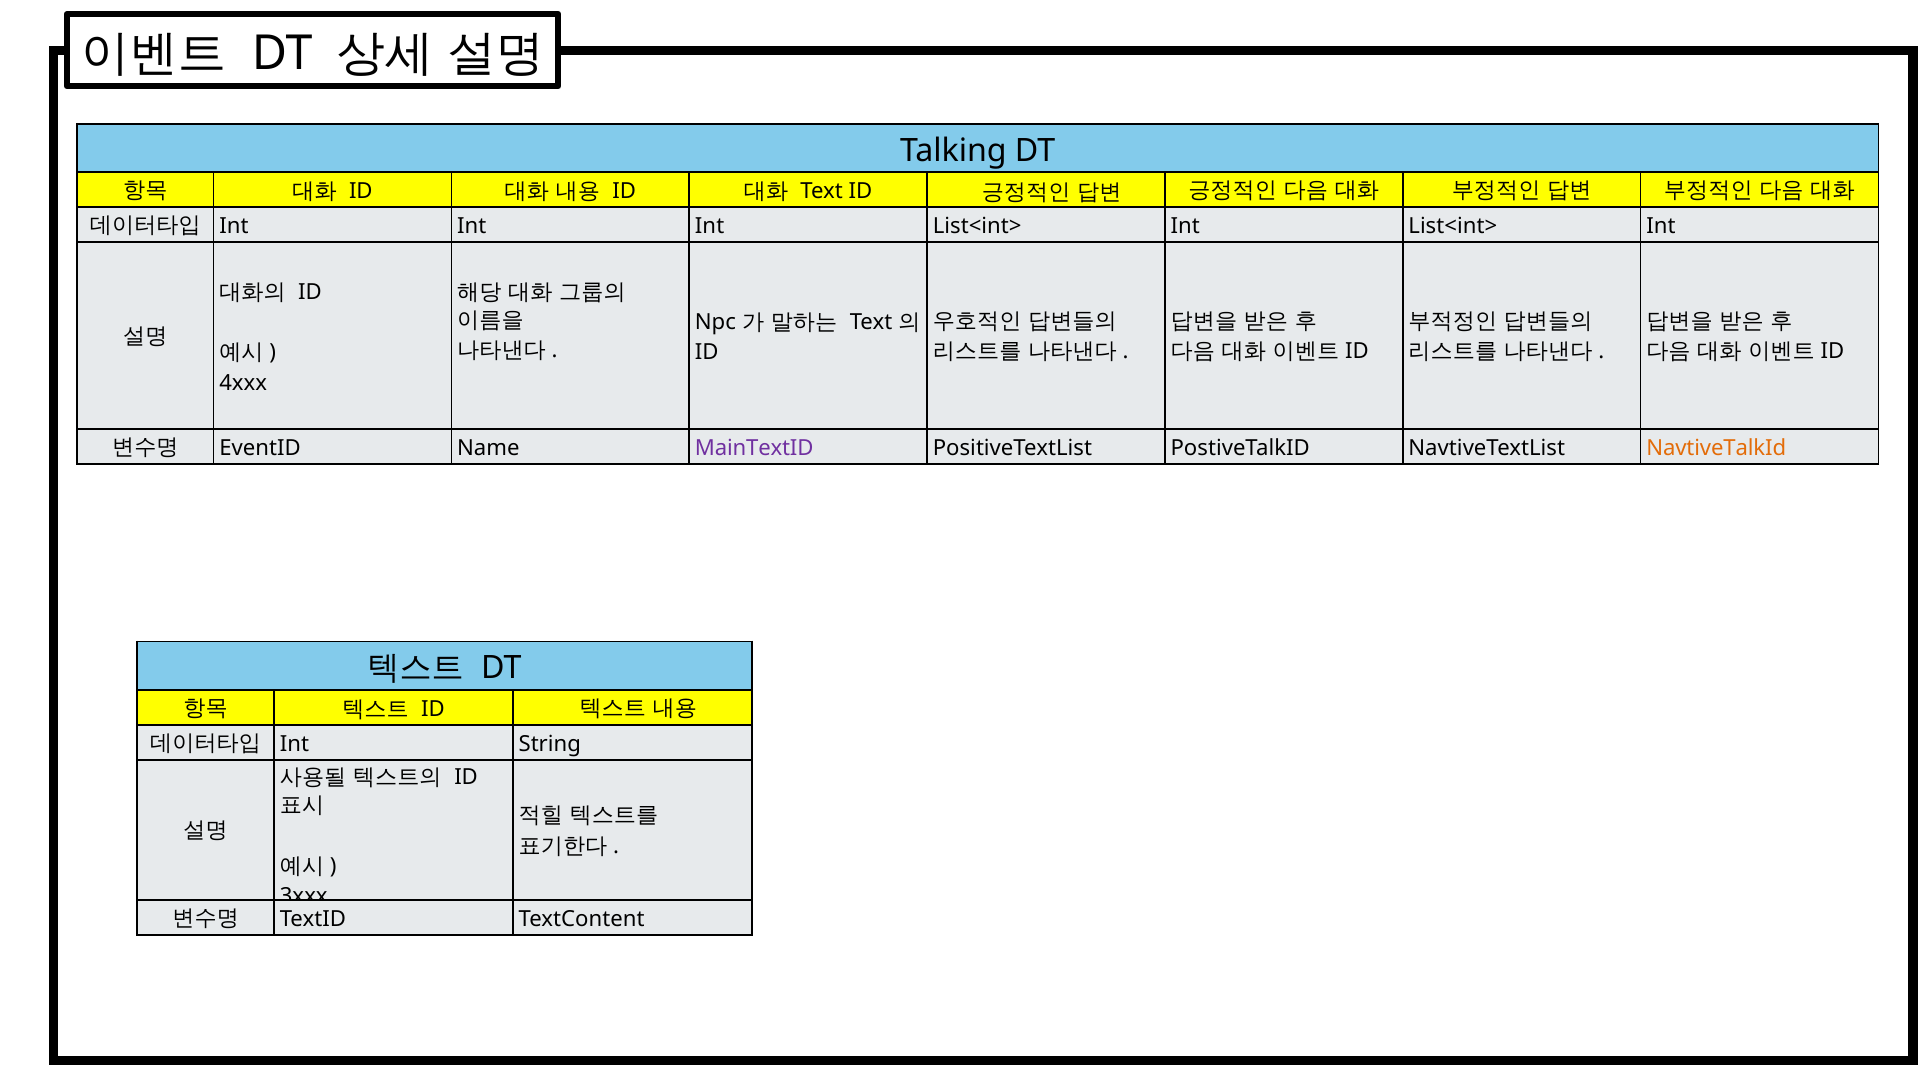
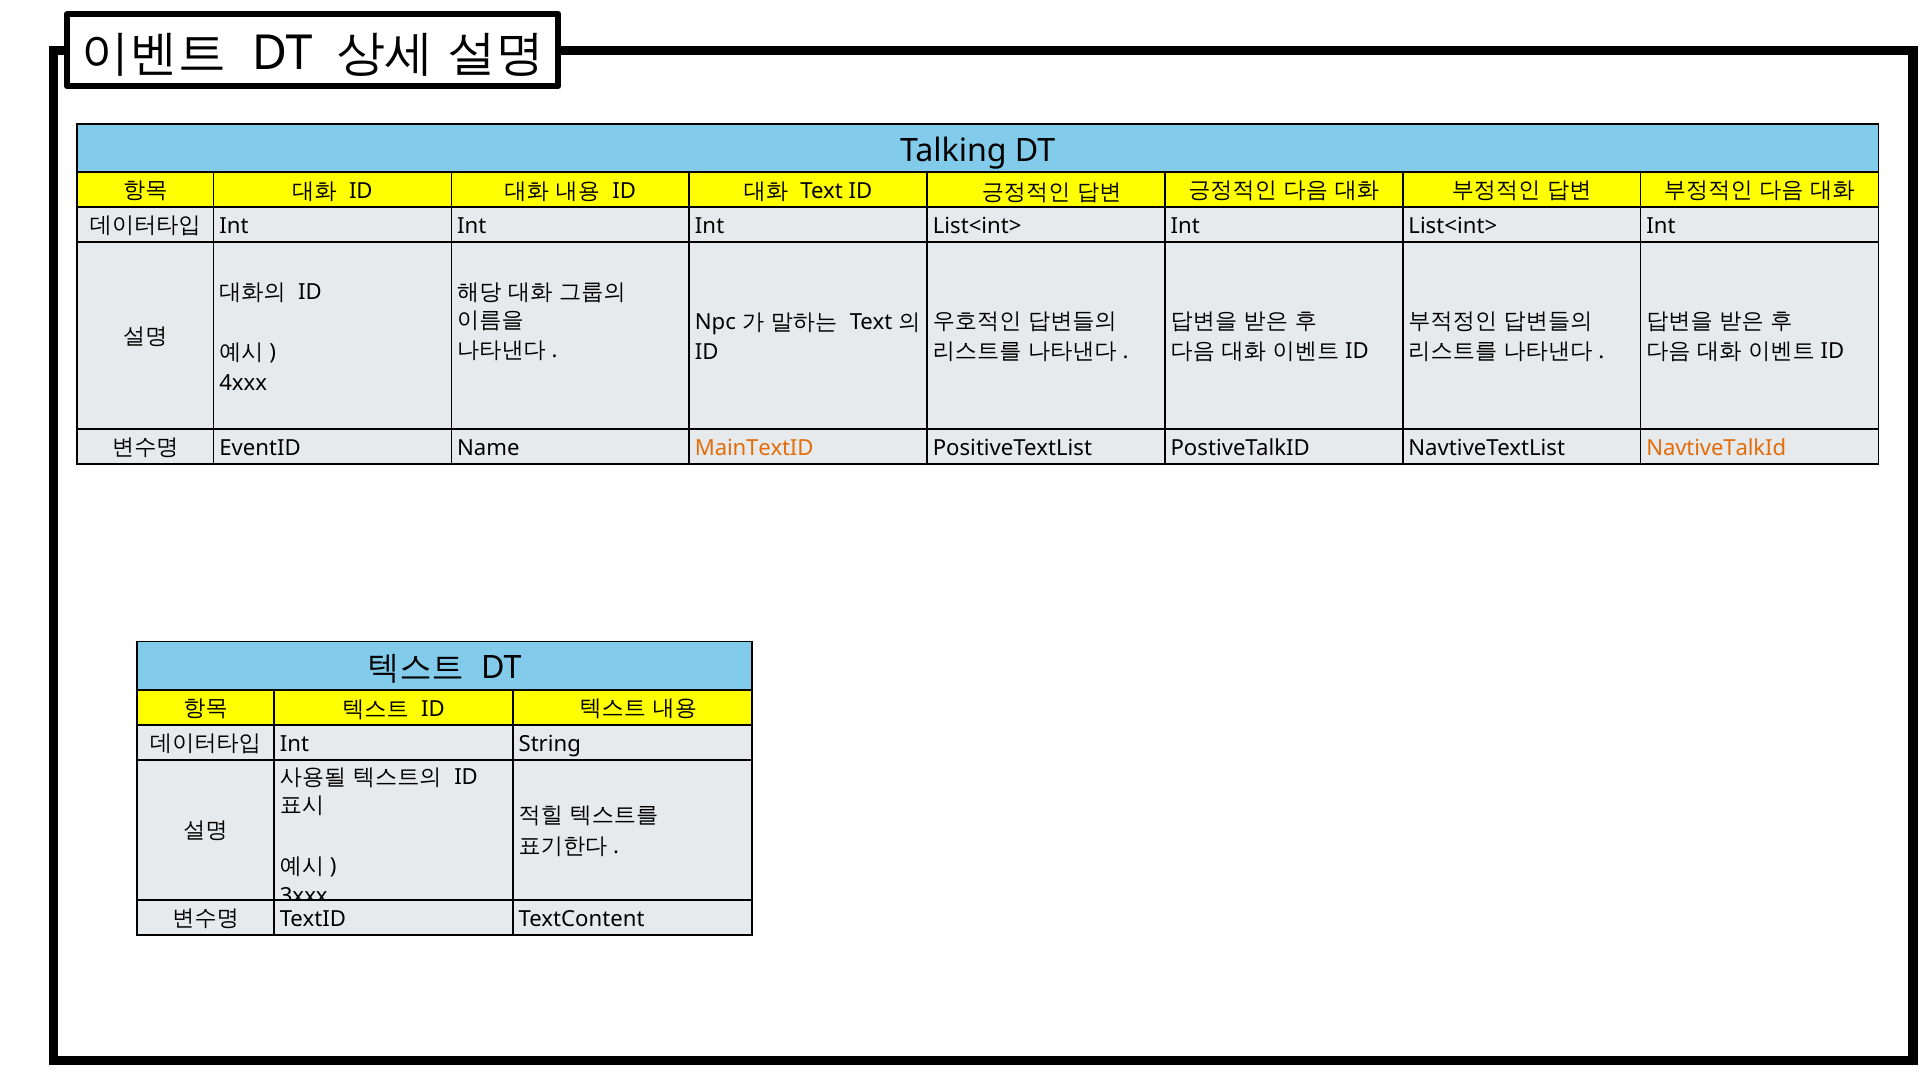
MainTextID colour: purple -> orange (754, 448)
